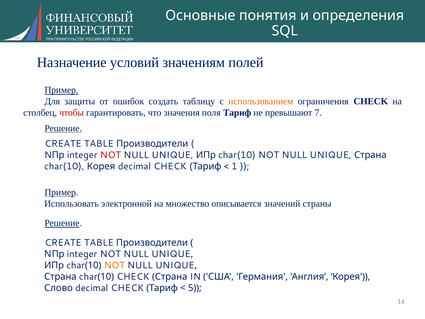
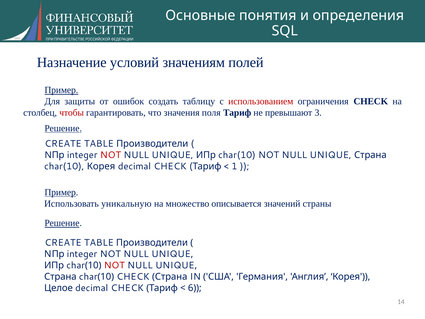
использованием colour: orange -> red (261, 101)
7: 7 -> 3 (318, 113)
электронной: электронной -> уникальную (126, 203)
NOT colour: orange -> red (114, 265)
Слово: Слово -> Целое (59, 288)
5: 5 -> 6 (195, 288)
